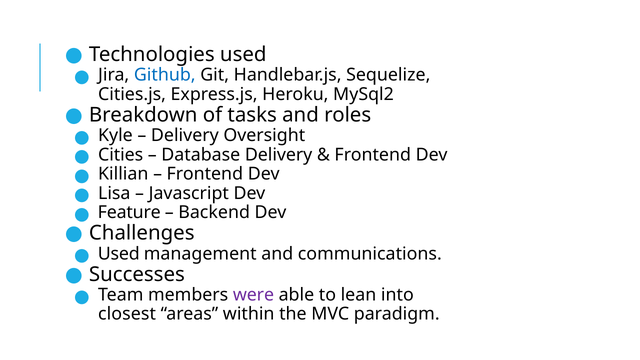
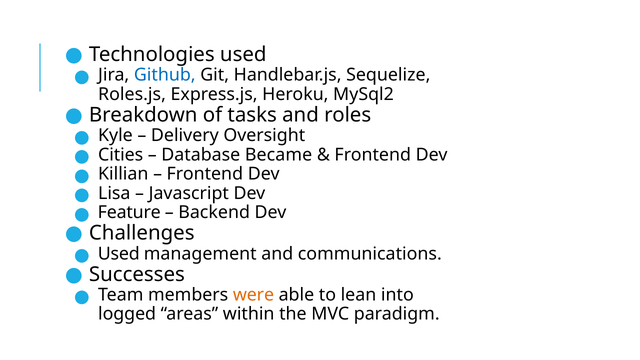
Cities.js: Cities.js -> Roles.js (132, 94)
Database Delivery: Delivery -> Became (279, 155)
were colour: purple -> orange (253, 295)
closest: closest -> logged (127, 314)
